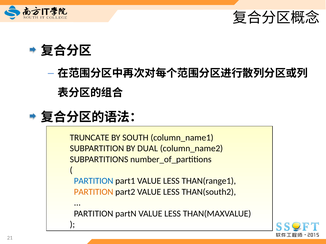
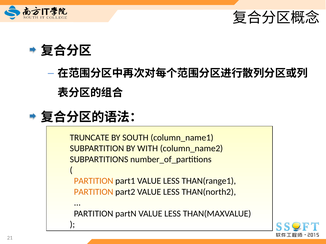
DUAL: DUAL -> WITH (148, 149)
PARTITION colour: blue -> orange (94, 181)
THAN(south2: THAN(south2 -> THAN(north2 (209, 192)
